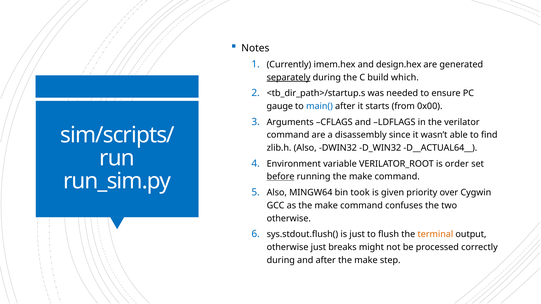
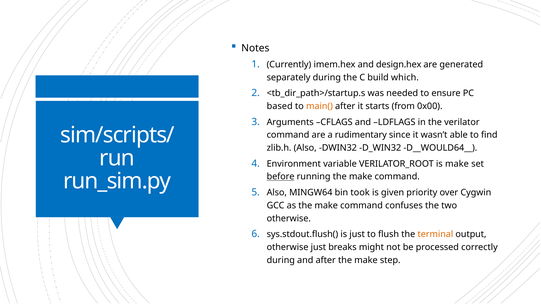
separately underline: present -> none (289, 78)
gauge: gauge -> based (280, 106)
main( colour: blue -> orange (319, 106)
disassembly: disassembly -> rudimentary (361, 135)
D__ACTUAL64__: D__ACTUAL64__ -> D__WOULD64__ (440, 148)
is order: order -> make (457, 164)
